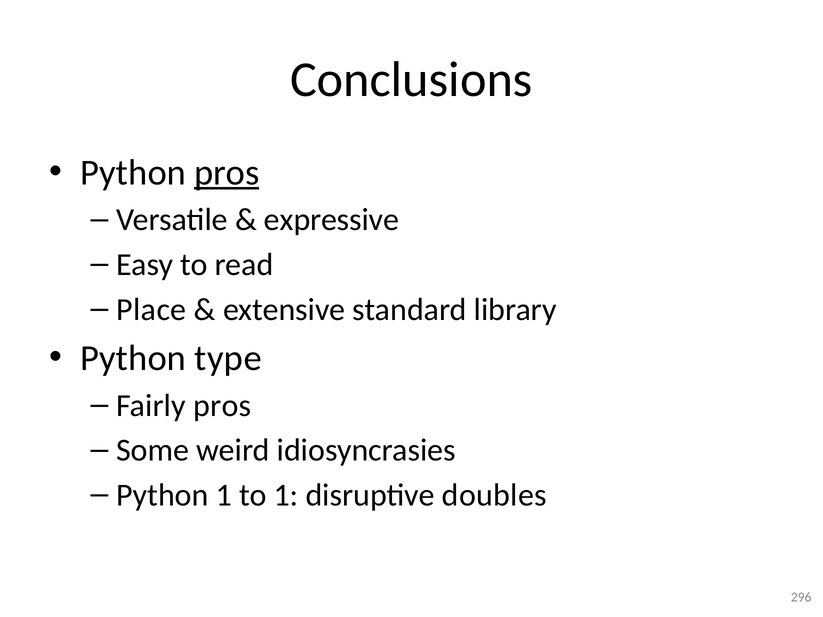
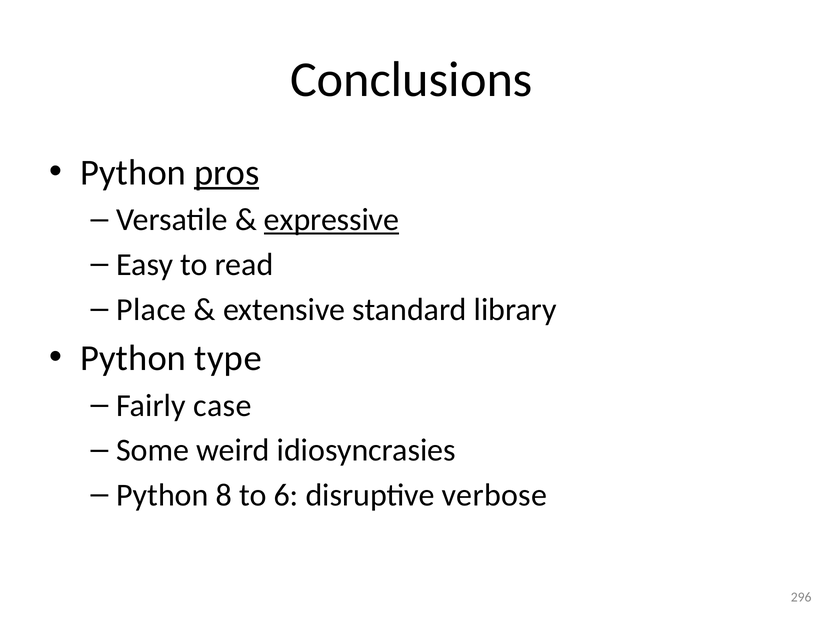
expressive underline: none -> present (332, 220)
Fairly pros: pros -> case (222, 406)
Python 1: 1 -> 8 (224, 495)
to 1: 1 -> 6 (286, 495)
doubles: doubles -> verbose (494, 495)
